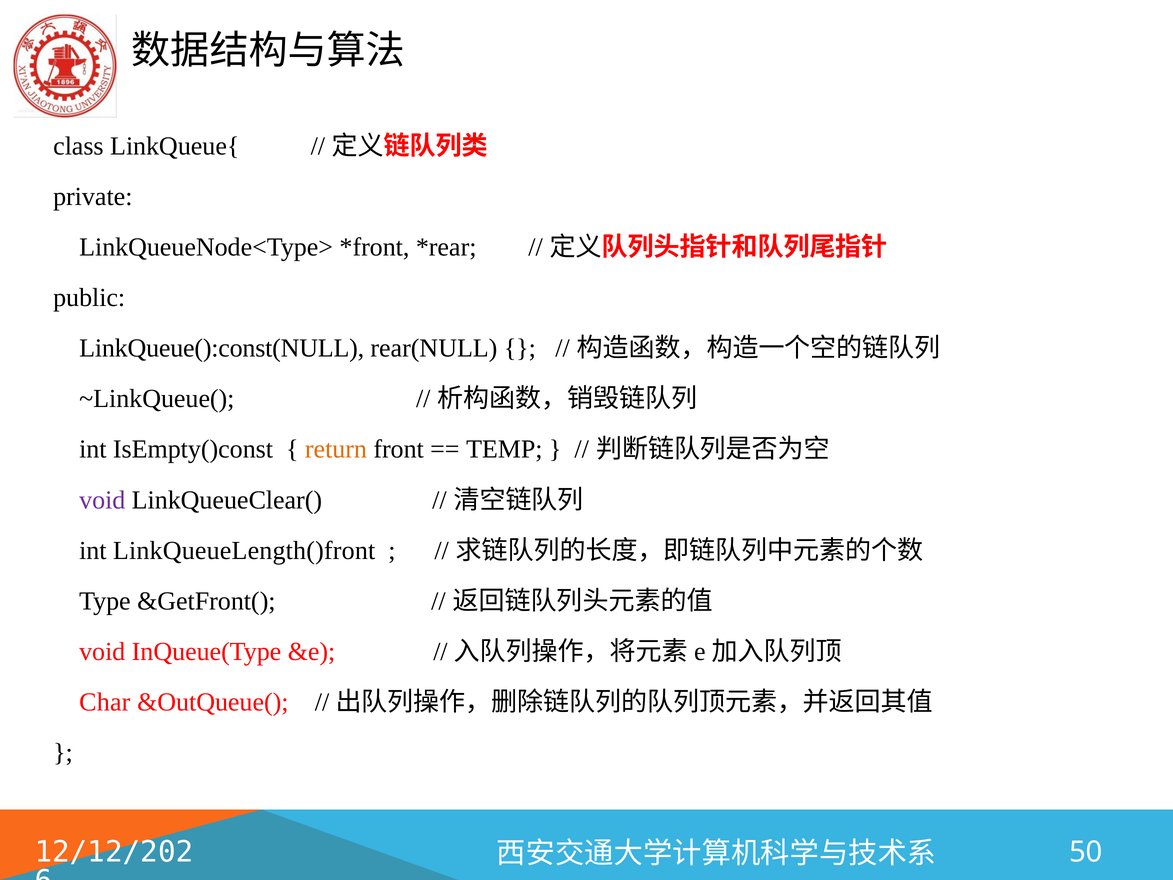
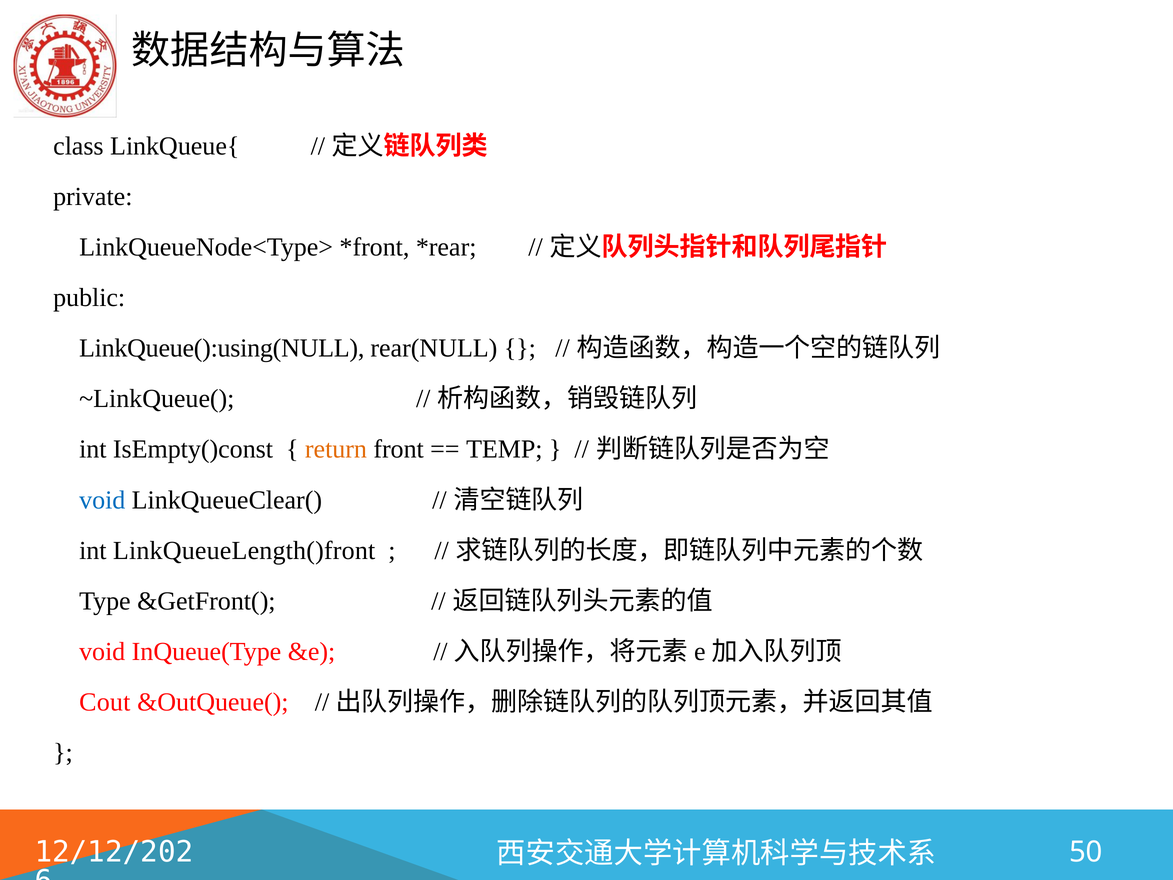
LinkQueue():const(NULL: LinkQueue():const(NULL -> LinkQueue():using(NULL (222, 348)
void colour: purple -> blue (102, 500)
Char: Char -> Cout (105, 702)
